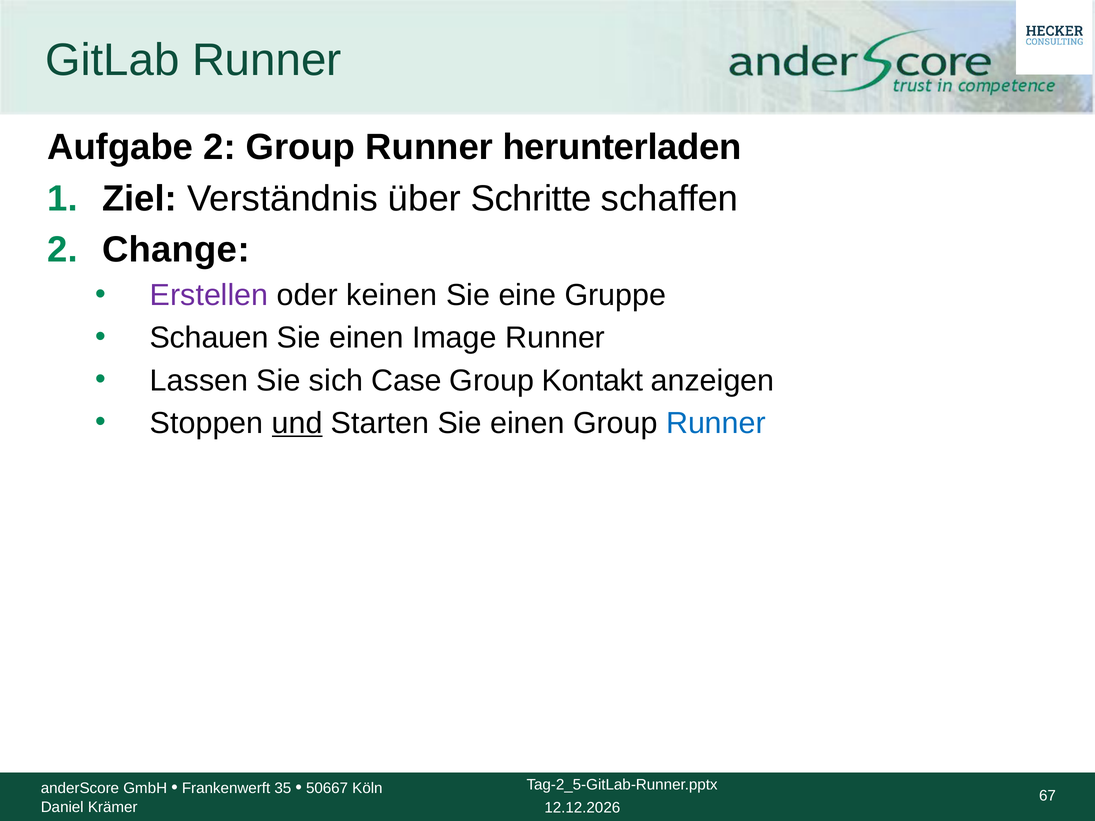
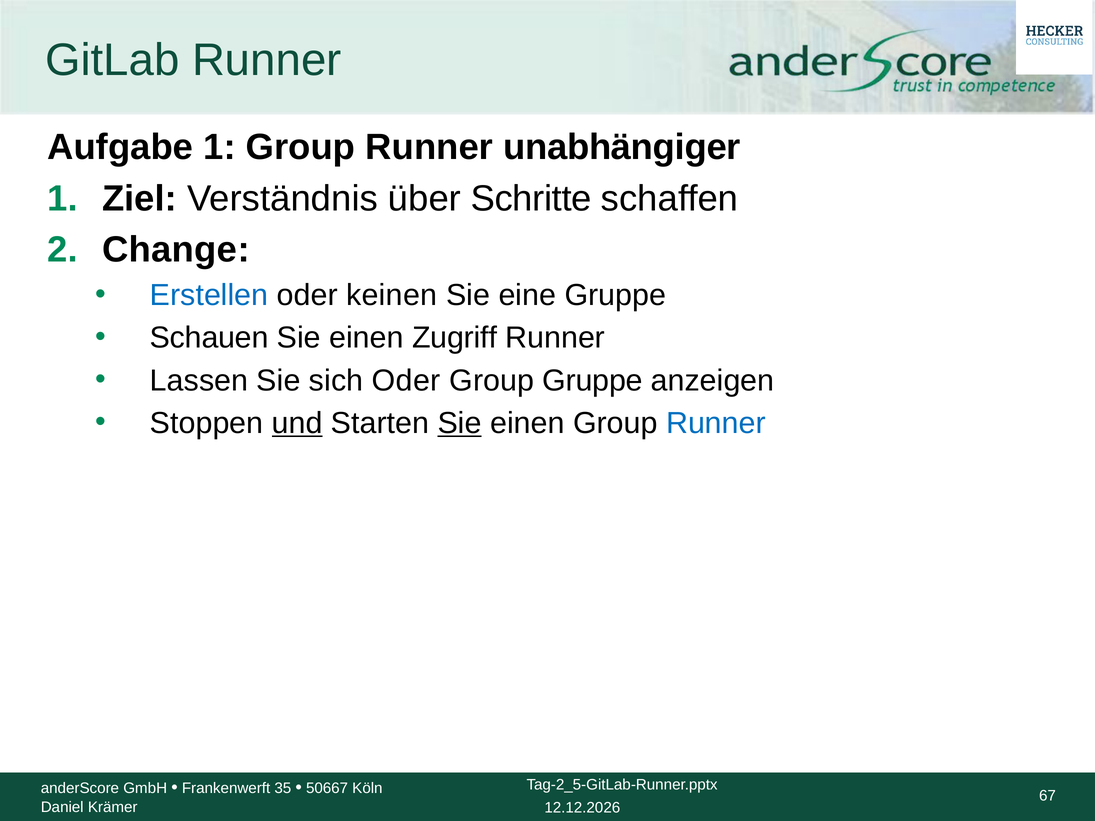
Aufgabe 2: 2 -> 1 (219, 147)
herunterladen: herunterladen -> unabhängiger (622, 147)
Erstellen colour: purple -> blue (209, 295)
Image: Image -> Zugriff (455, 338)
sich Case: Case -> Oder (406, 381)
Group Kontakt: Kontakt -> Gruppe (593, 381)
Sie underline: none -> present (460, 423)
